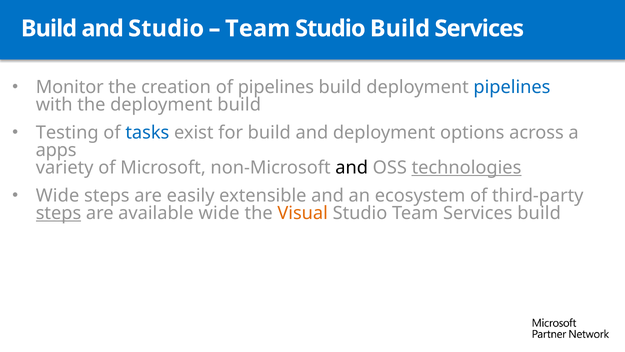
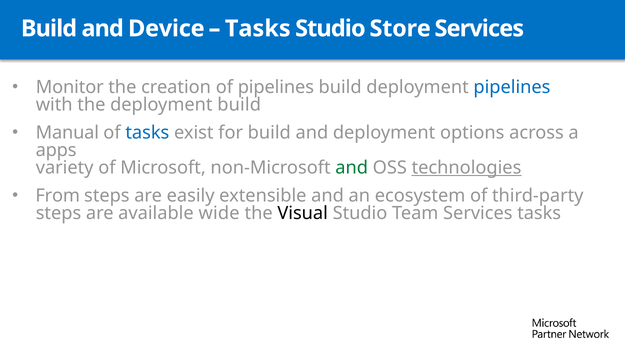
and Studio: Studio -> Device (166, 29)
Team: Team -> Tasks (258, 29)
Studio Build: Build -> Store (400, 29)
Testing: Testing -> Manual (67, 133)
and colour: black -> green (352, 168)
Wide: Wide -> From (58, 196)
steps underline: present -> none (59, 213)
Visual colour: orange -> black (303, 213)
Services build: build -> tasks (539, 213)
